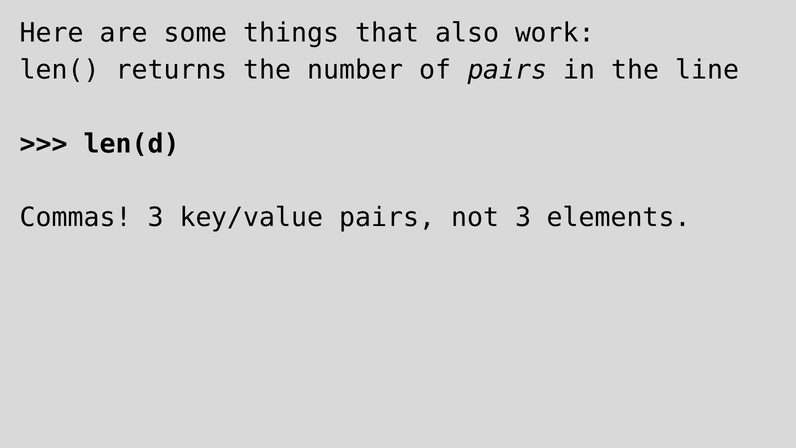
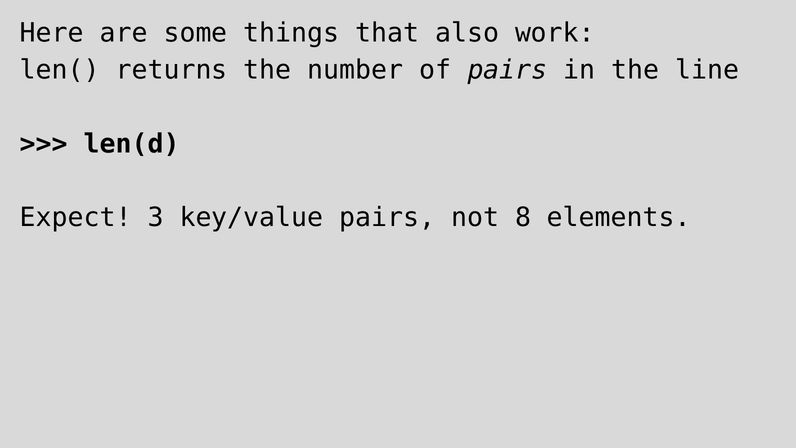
Commas: Commas -> Expect (76, 218)
not 3: 3 -> 8 (523, 218)
